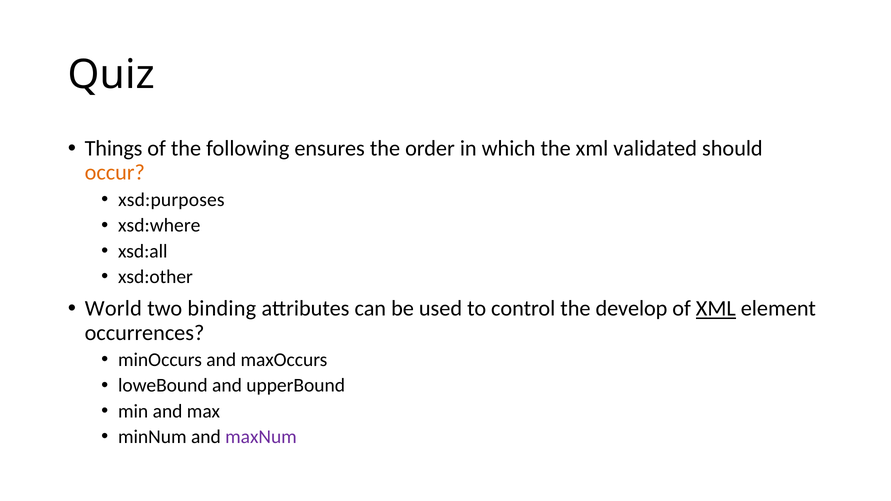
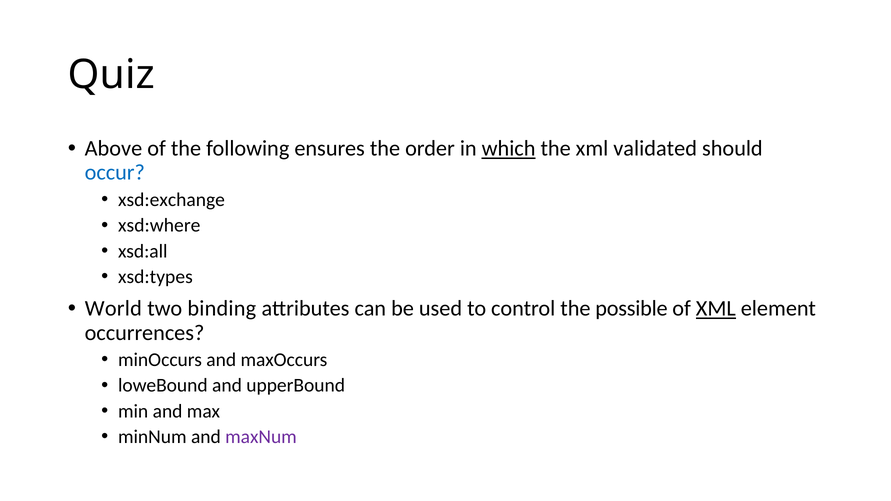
Things: Things -> Above (113, 149)
which underline: none -> present (509, 149)
occur colour: orange -> blue (115, 173)
xsd:purposes: xsd:purposes -> xsd:exchange (171, 200)
xsd:other: xsd:other -> xsd:types (155, 277)
develop: develop -> possible (632, 309)
